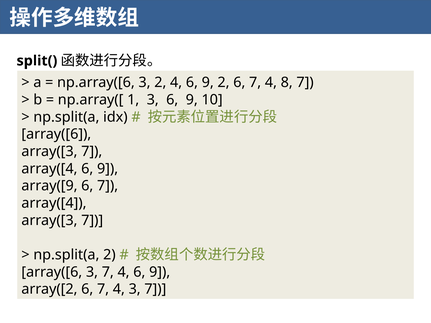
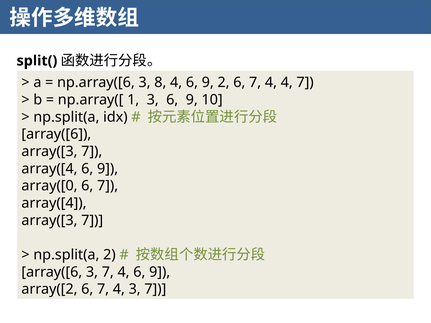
3 2: 2 -> 8 (160, 83)
4 8: 8 -> 4 (287, 83)
array([9: array([9 -> array([0 (49, 186)
